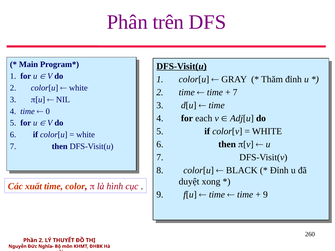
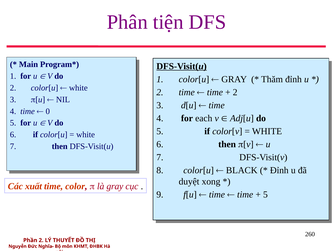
trên: trên -> tiện (168, 22)
7: 7 -> 2 (235, 92)
là hình: hình -> gray (115, 186)
9: 9 -> 5 (265, 195)
